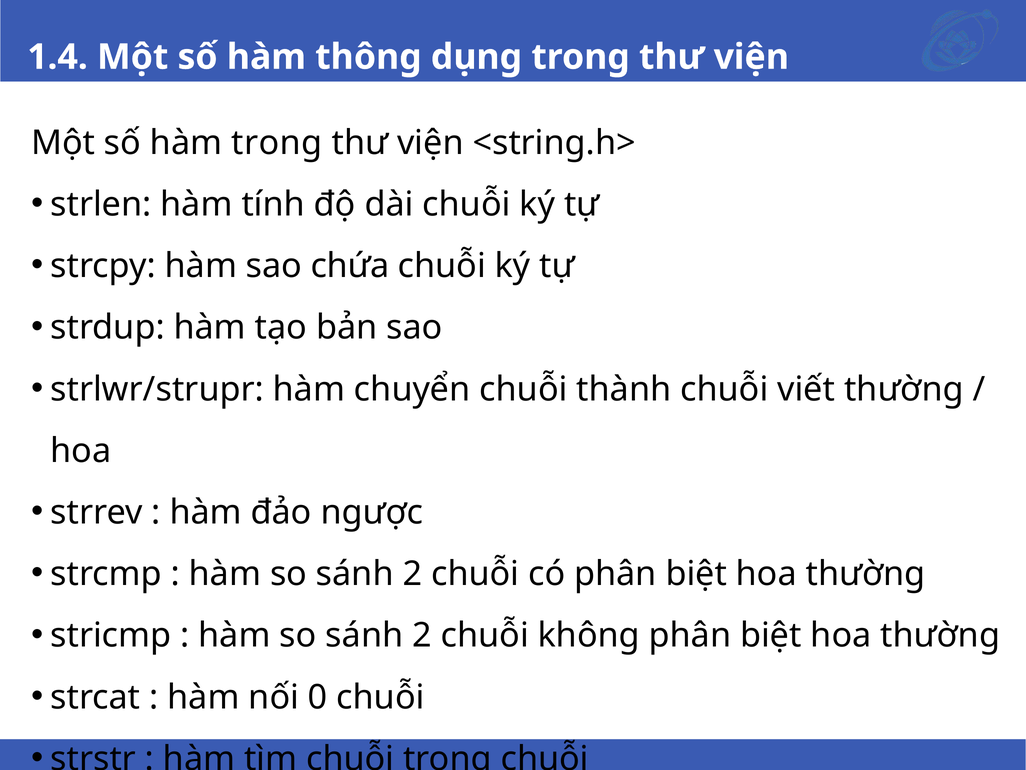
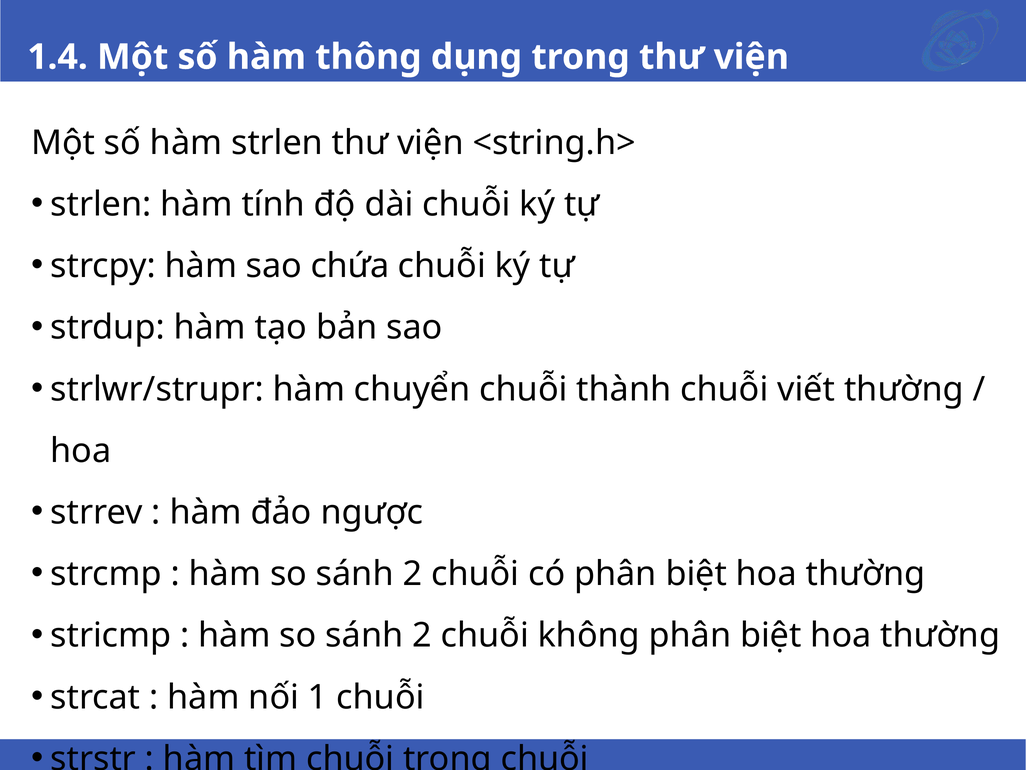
hàm trong: trong -> strlen (277, 143)
0: 0 -> 1 (318, 697)
